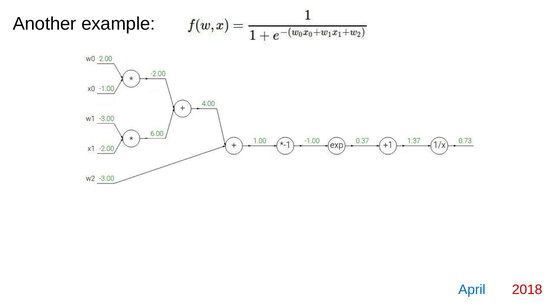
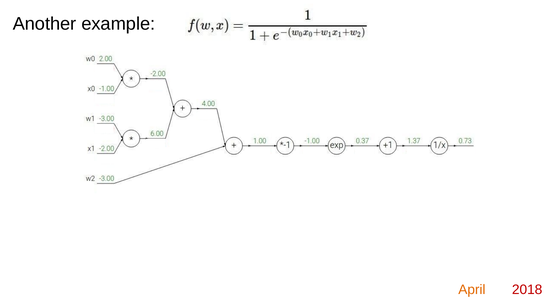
April colour: blue -> orange (472, 290)
